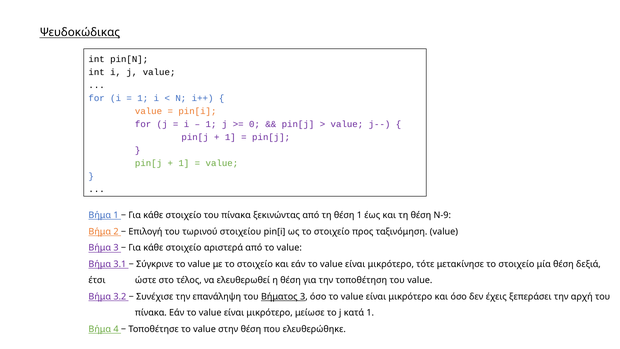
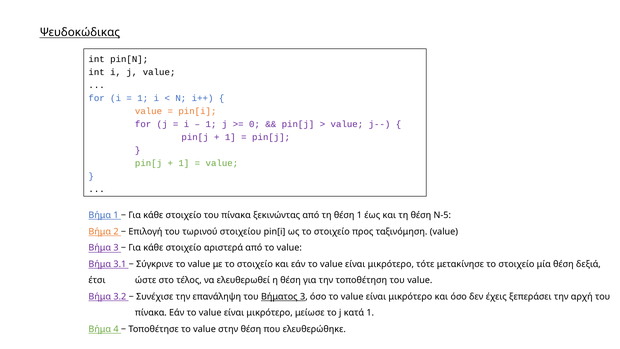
Ν-9: Ν-9 -> Ν-5 (442, 215)
